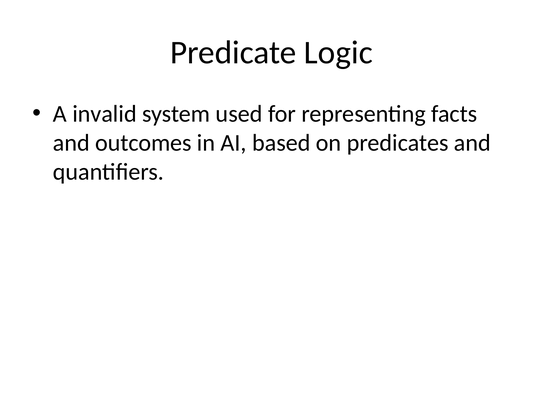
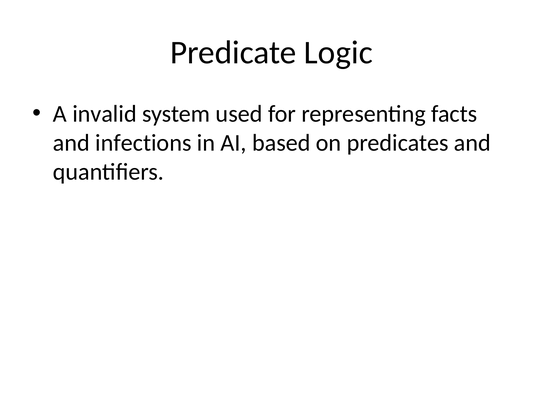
outcomes: outcomes -> infections (143, 143)
